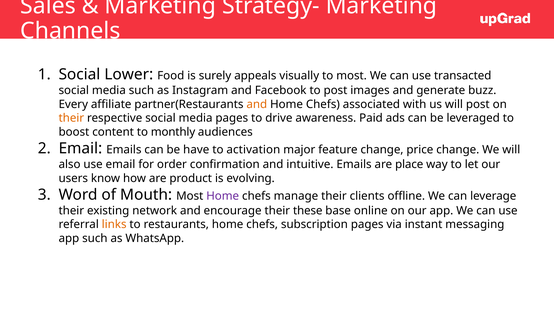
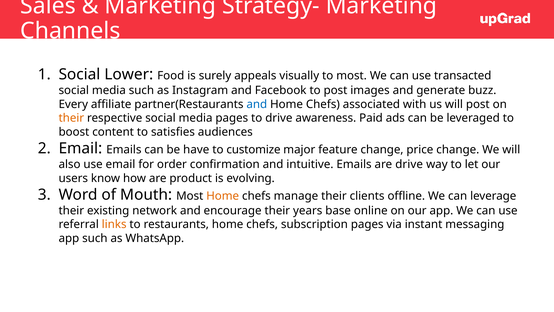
and colour: orange -> blue (257, 104)
monthly: monthly -> satisfies (173, 132)
activation: activation -> customize (253, 150)
are place: place -> drive (409, 164)
Home colour: purple -> orange (223, 196)
these: these -> years (308, 210)
